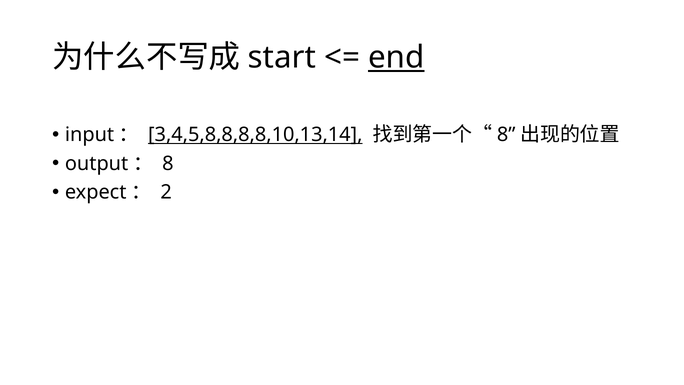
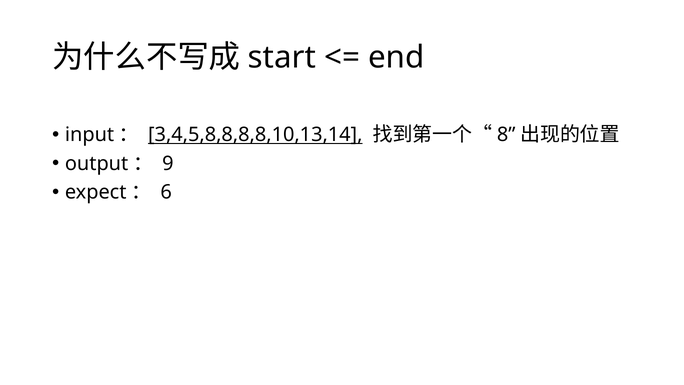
end underline: present -> none (396, 57)
8: 8 -> 9 (168, 163)
2: 2 -> 6 (166, 192)
